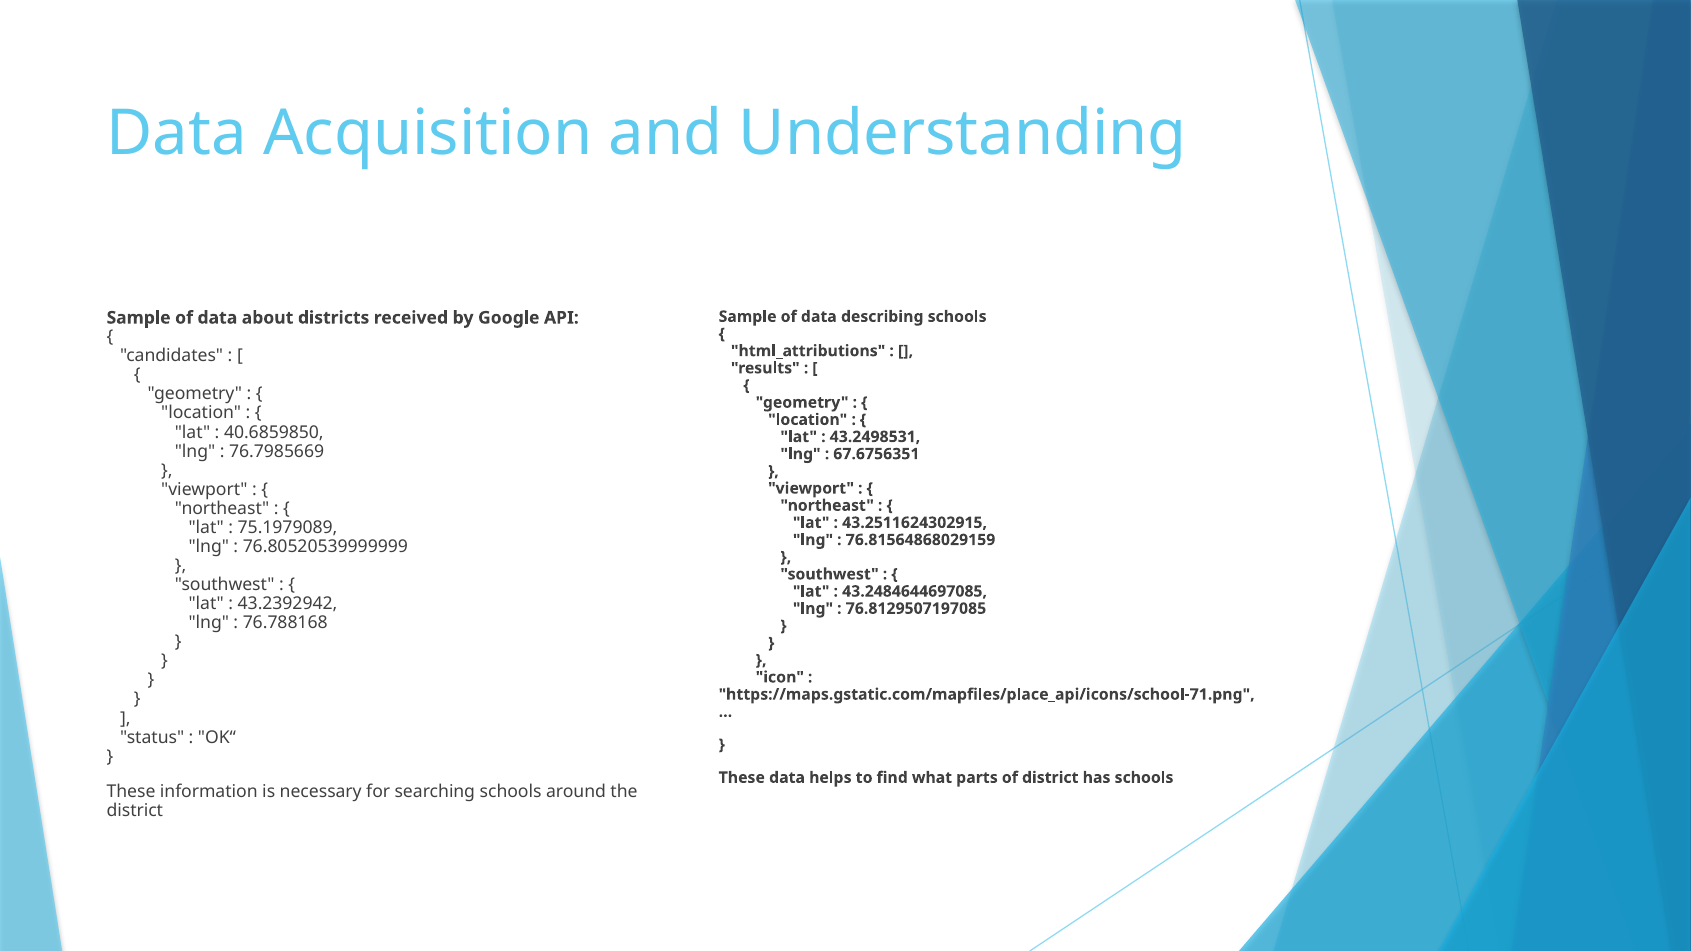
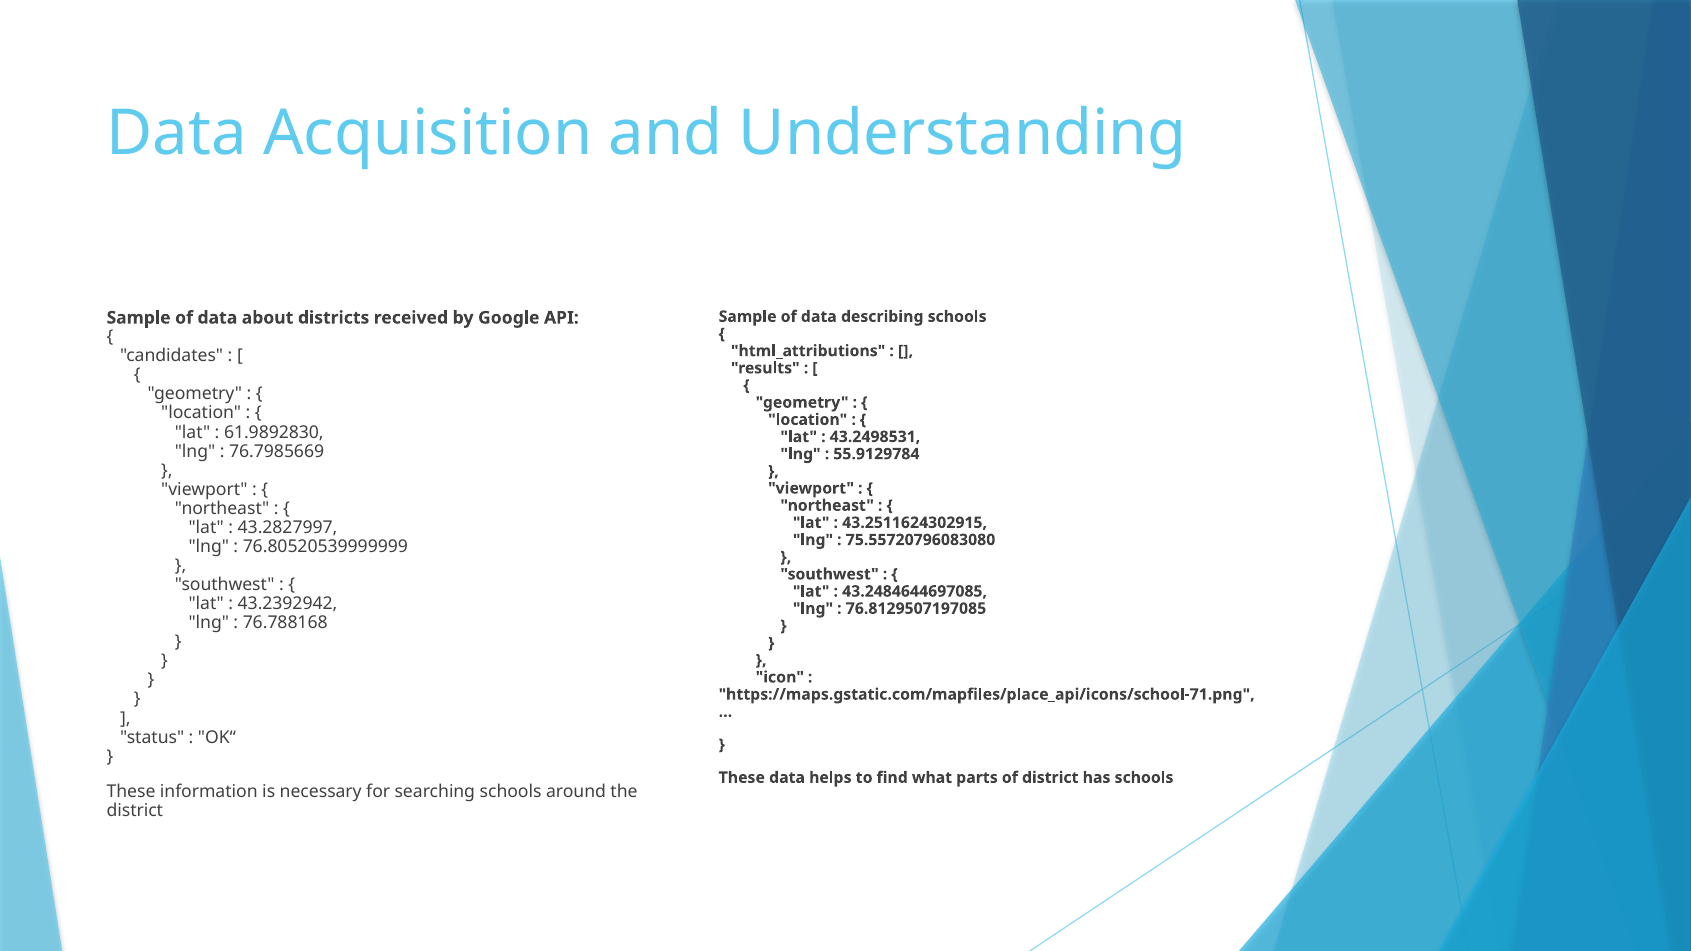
40.6859850: 40.6859850 -> 61.9892830 (274, 432)
67.6756351: 67.6756351 -> 55.9129784 (876, 454)
75.1979089: 75.1979089 -> 43.2827997 (288, 528)
76.81564868029159: 76.81564868029159 -> 75.55720796083080 (921, 540)
